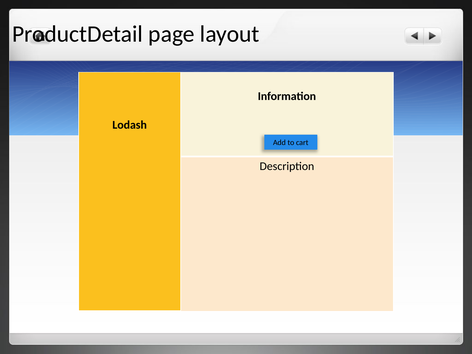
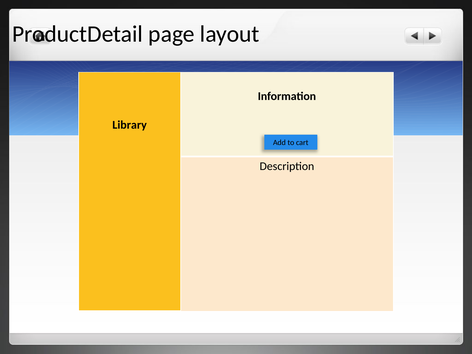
Lodash: Lodash -> Library (130, 125)
